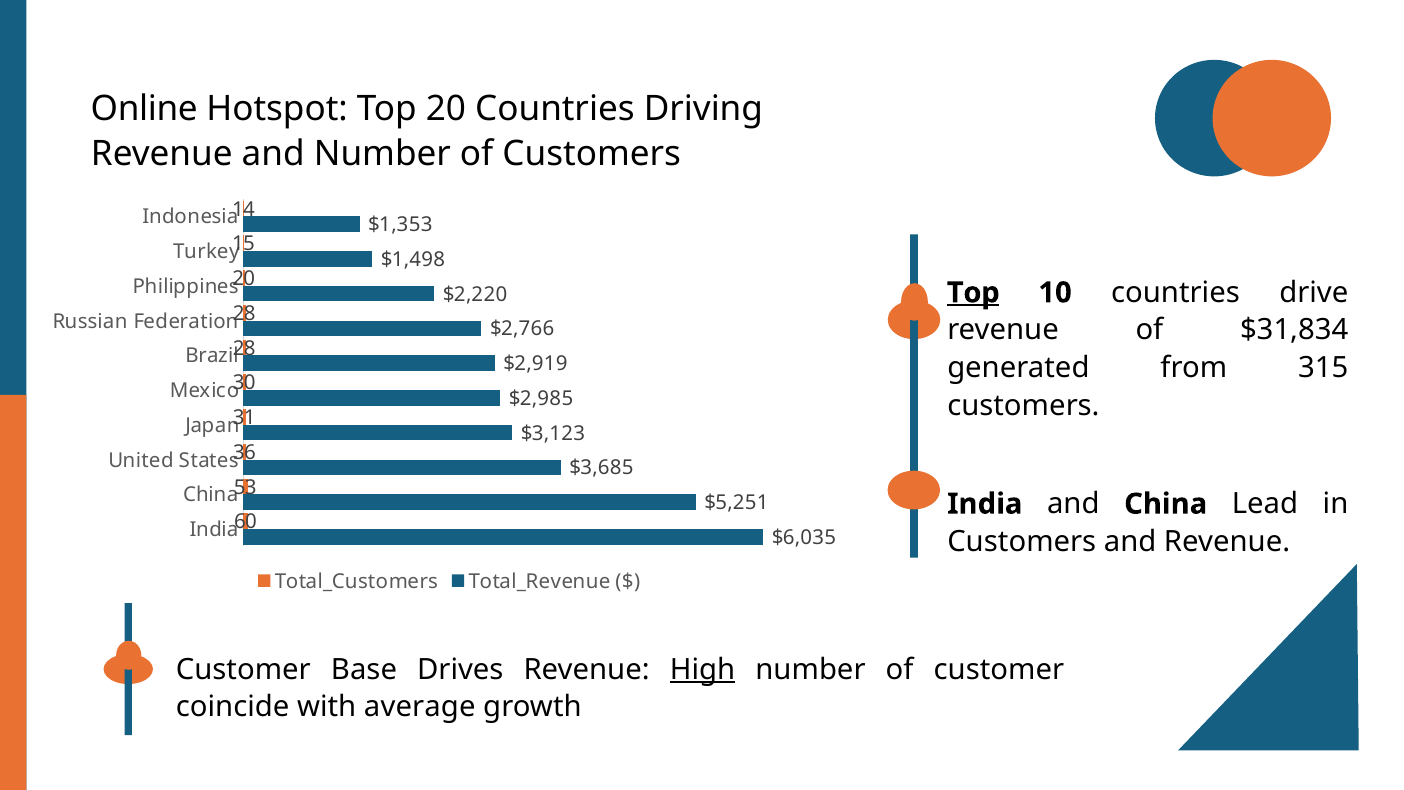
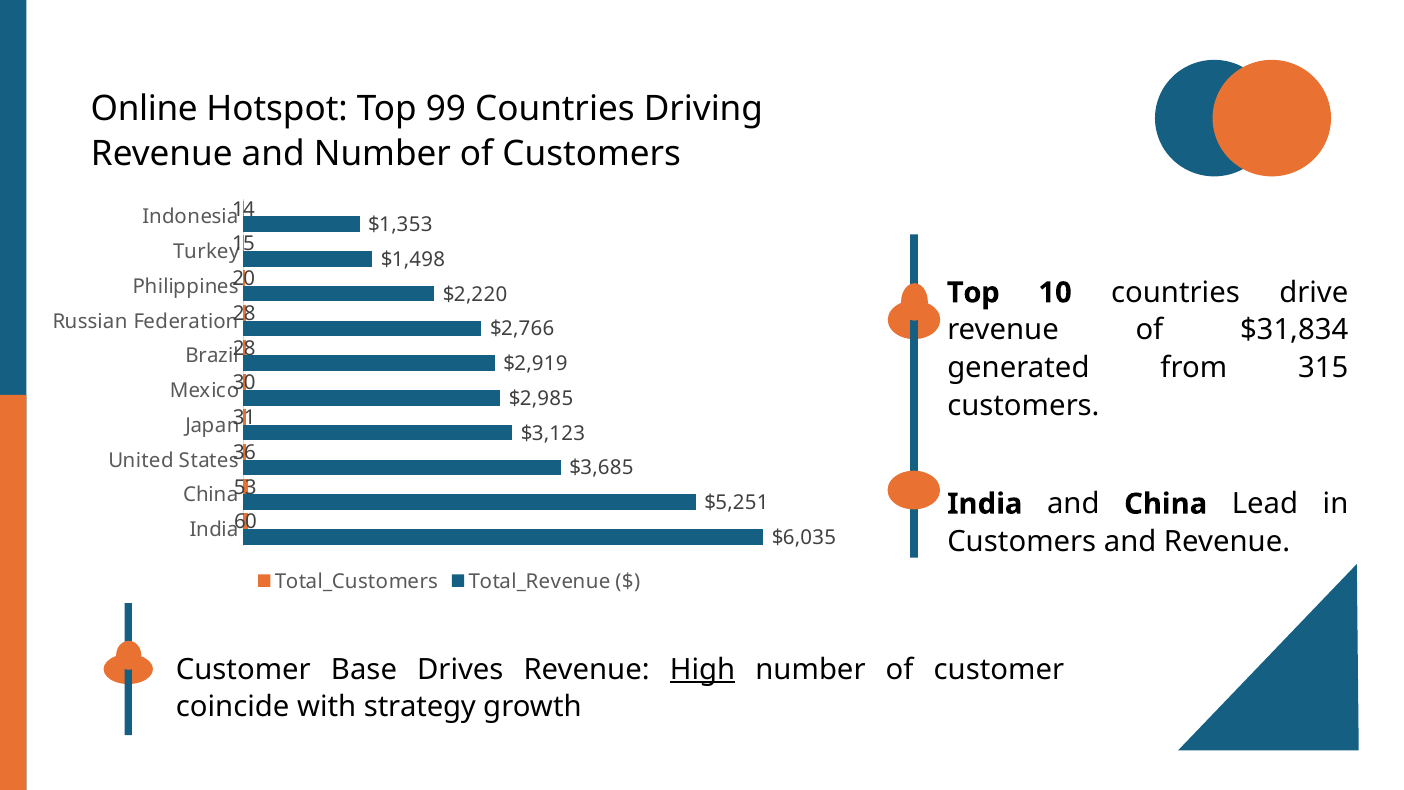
Top 20: 20 -> 99 (446, 109)
Top underline: present -> none (973, 293)
average: average -> strategy (420, 707)
